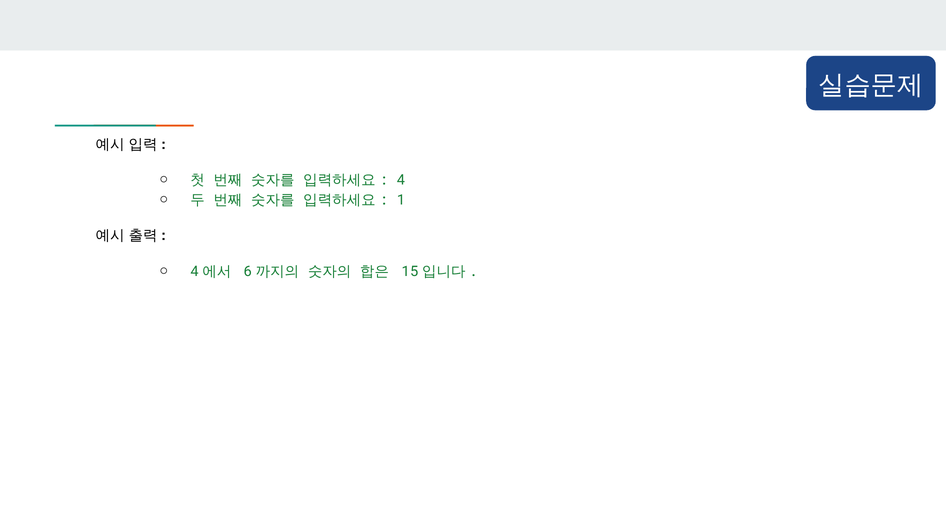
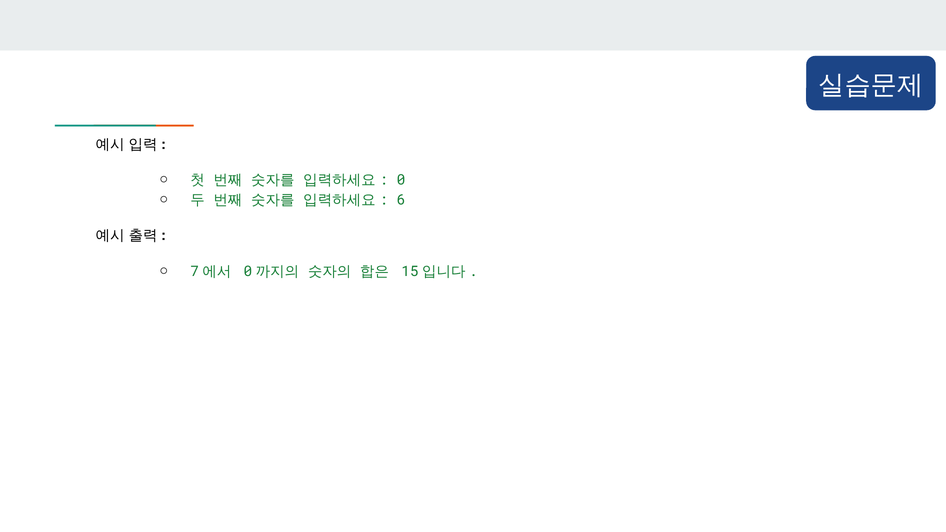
4: 4 -> 0 (401, 180)
1: 1 -> 6 (401, 200)
4: 4 -> 7 (195, 271)
6: 6 -> 0 (248, 271)
